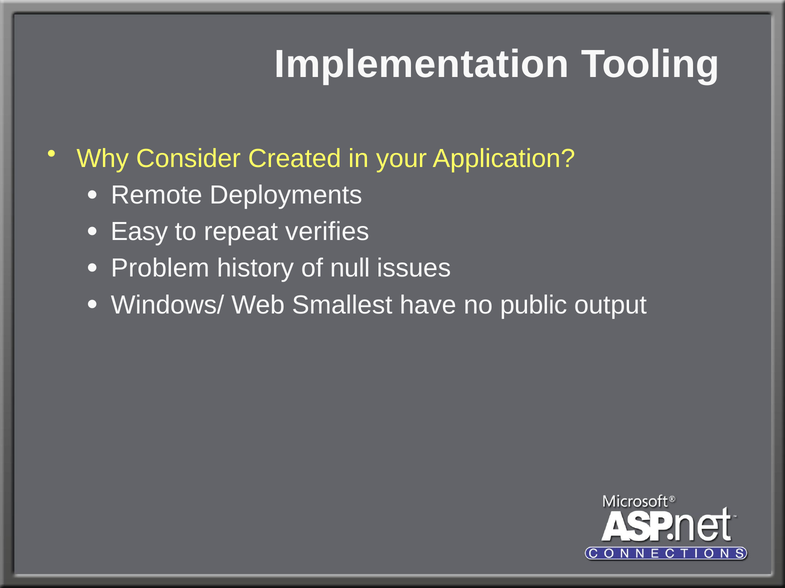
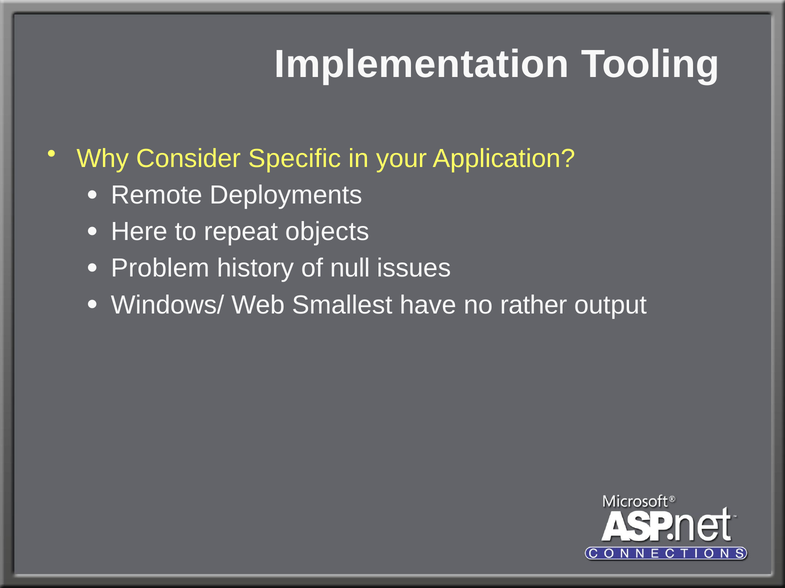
Created: Created -> Specific (295, 159)
Easy: Easy -> Here (139, 232)
verifies: verifies -> objects (327, 232)
public: public -> rather (534, 305)
